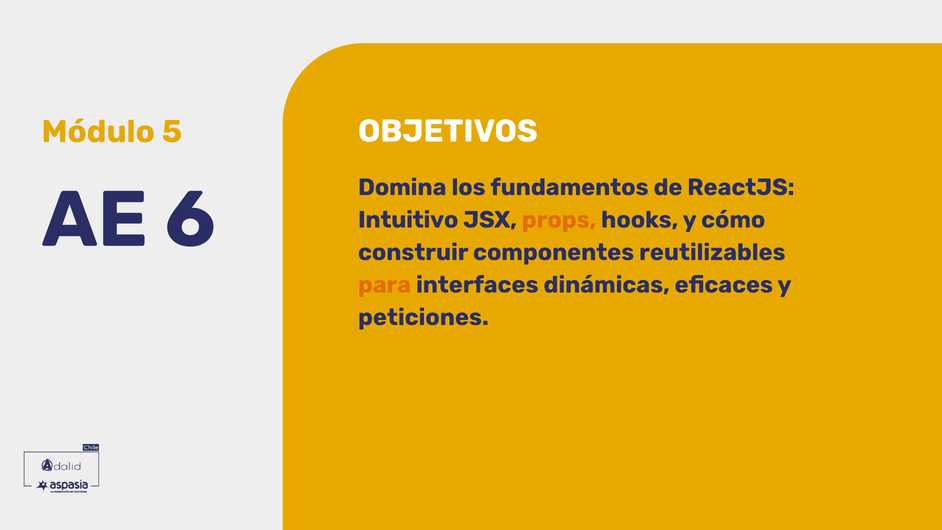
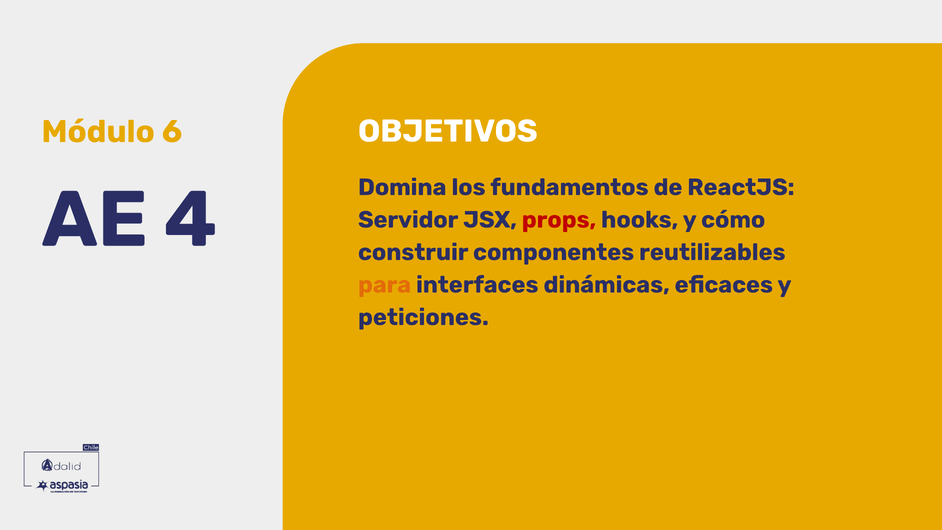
5: 5 -> 6 (172, 132)
6: 6 -> 4 (190, 220)
Intuitivo: Intuitivo -> Servidor (408, 220)
props colour: orange -> red (559, 220)
